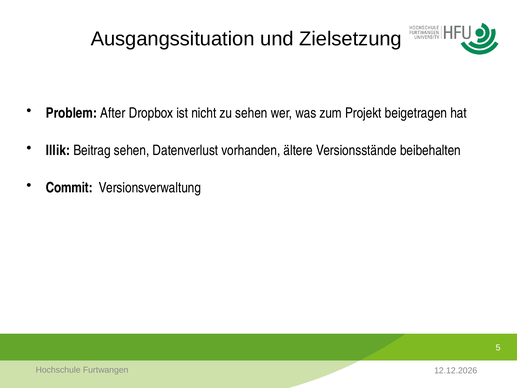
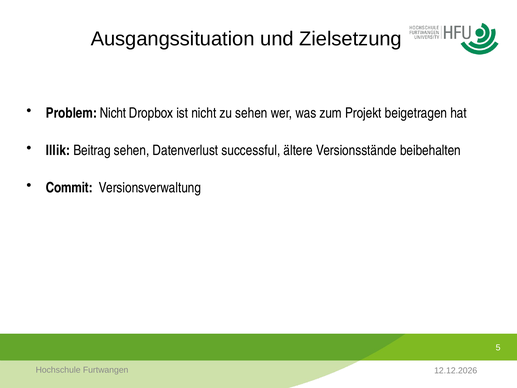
Problem After: After -> Nicht (113, 113)
vorhanden: vorhanden -> successful (251, 150)
